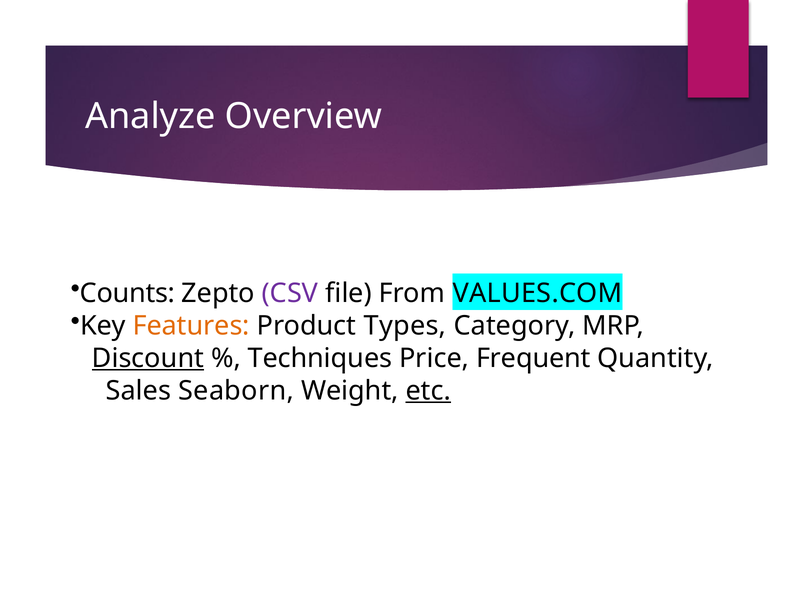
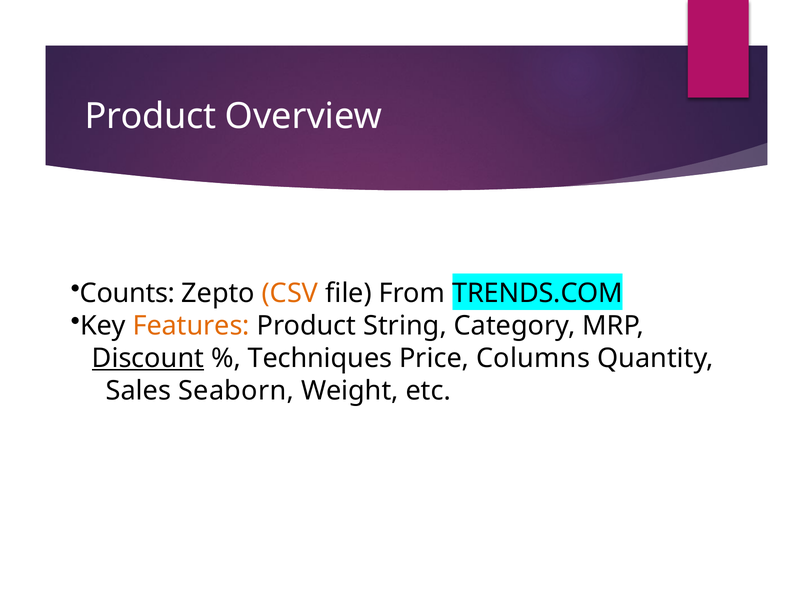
Analyze: Analyze -> Product (150, 116)
CSV colour: purple -> orange (290, 293)
VALUES.COM: VALUES.COM -> TRENDS.COM (538, 293)
Types: Types -> String (405, 326)
Frequent: Frequent -> Columns (533, 358)
etc underline: present -> none (428, 391)
